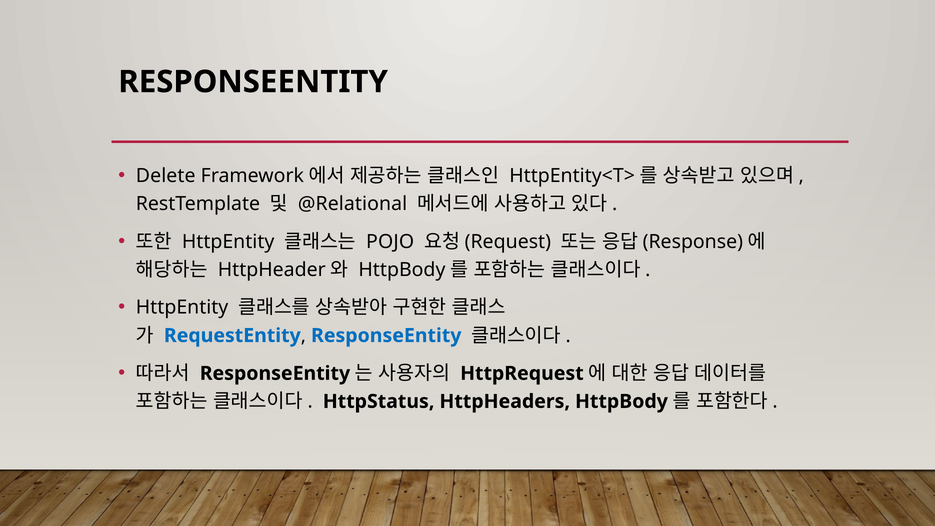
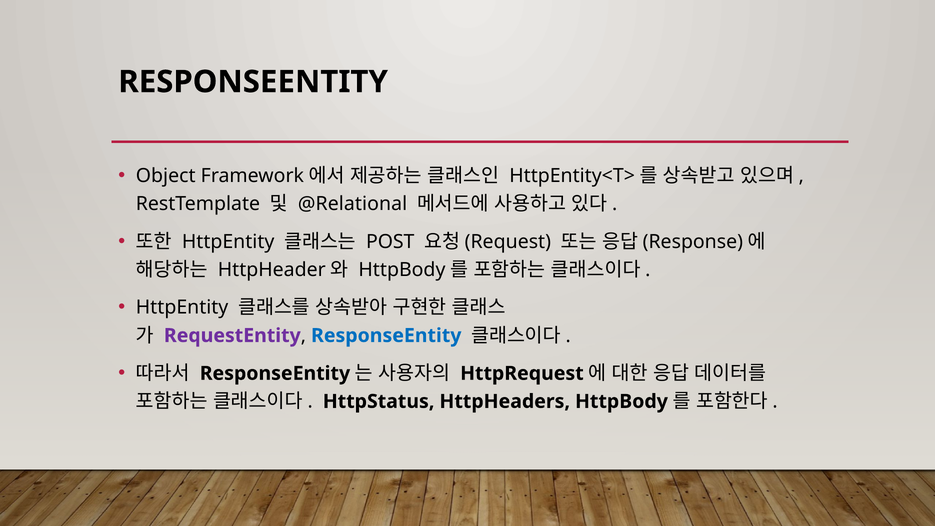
Delete: Delete -> Object (166, 176)
POJO: POJO -> POST (390, 242)
RequestEntity colour: blue -> purple (232, 336)
